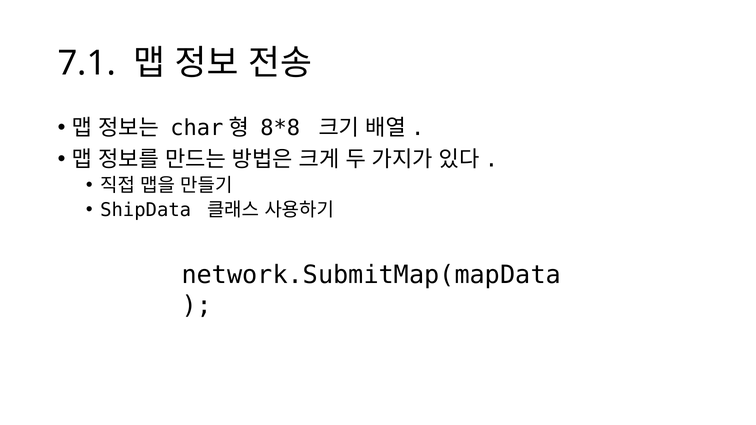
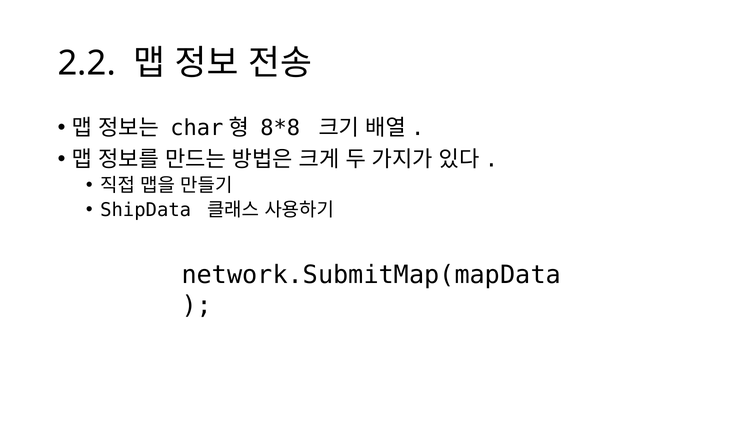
7.1: 7.1 -> 2.2 (87, 64)
